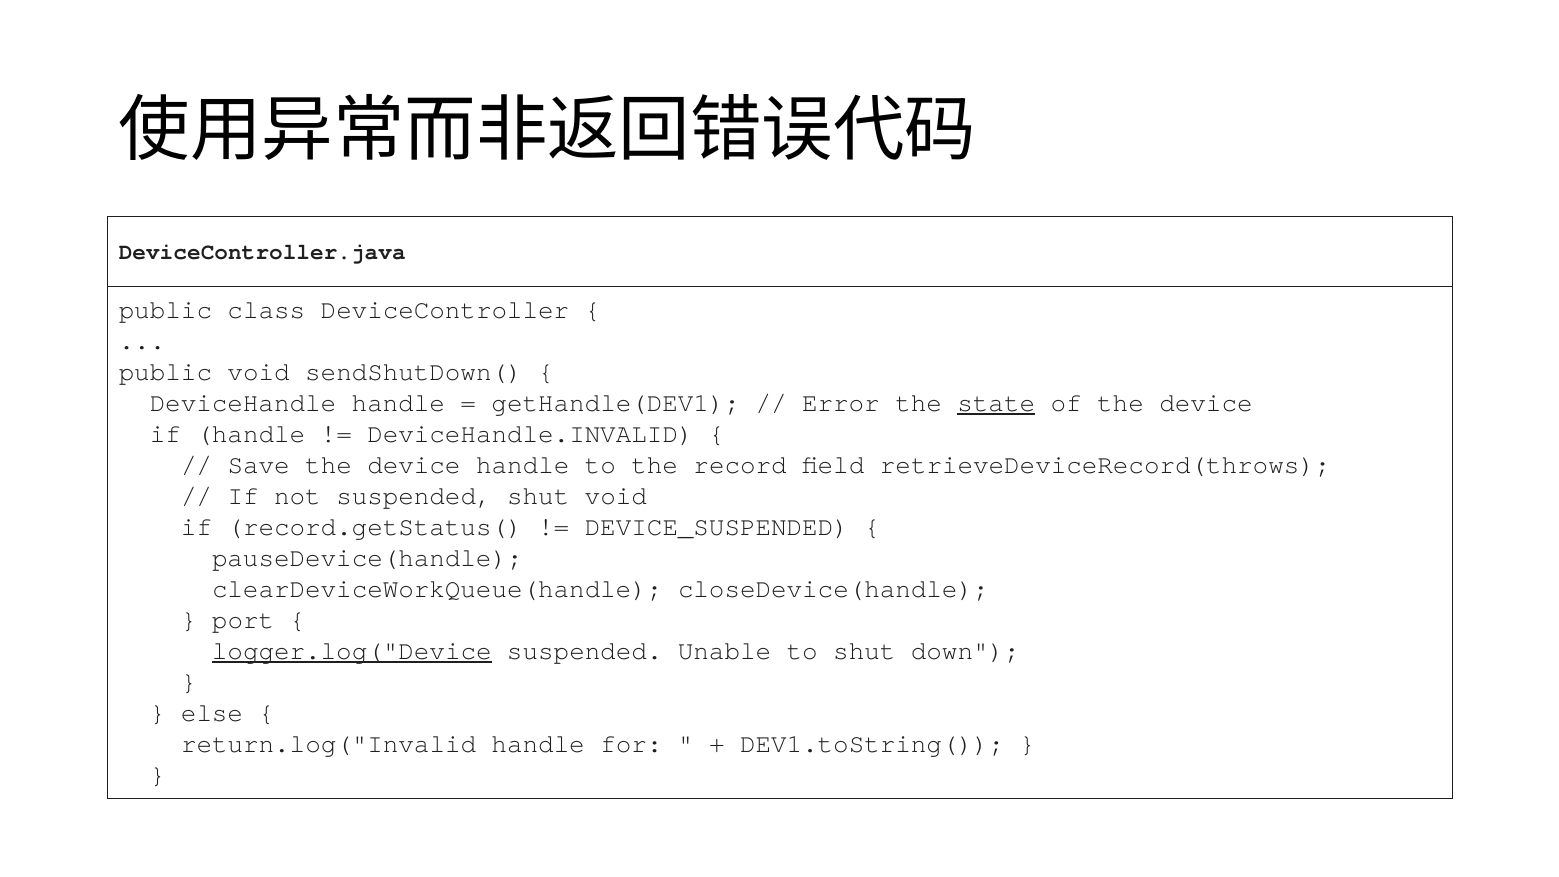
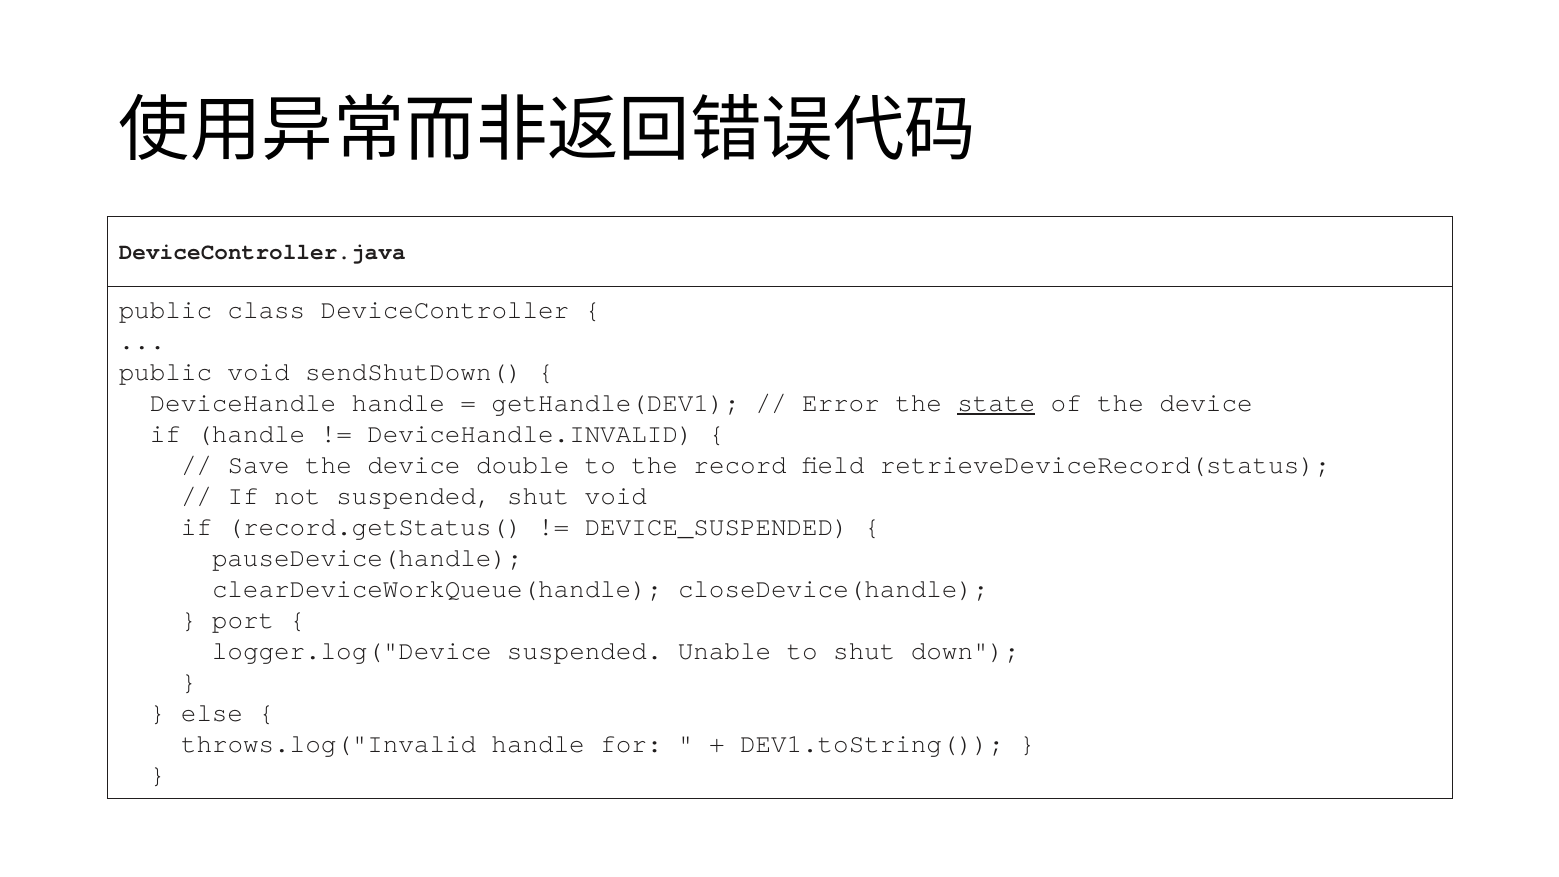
device handle: handle -> double (523, 465)
retrieveDeviceRecord(throws: retrieveDeviceRecord(throws -> retrieveDeviceRecord(status (1105, 465)
logger.log("Device underline: present -> none (352, 651)
return.log("Invalid: return.log("Invalid -> throws.log("Invalid (329, 744)
